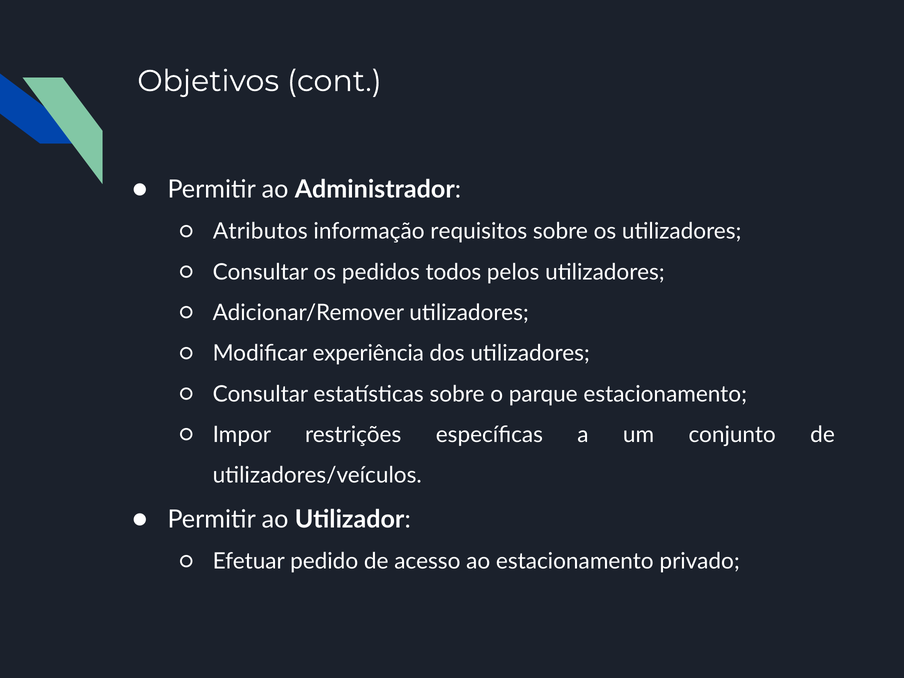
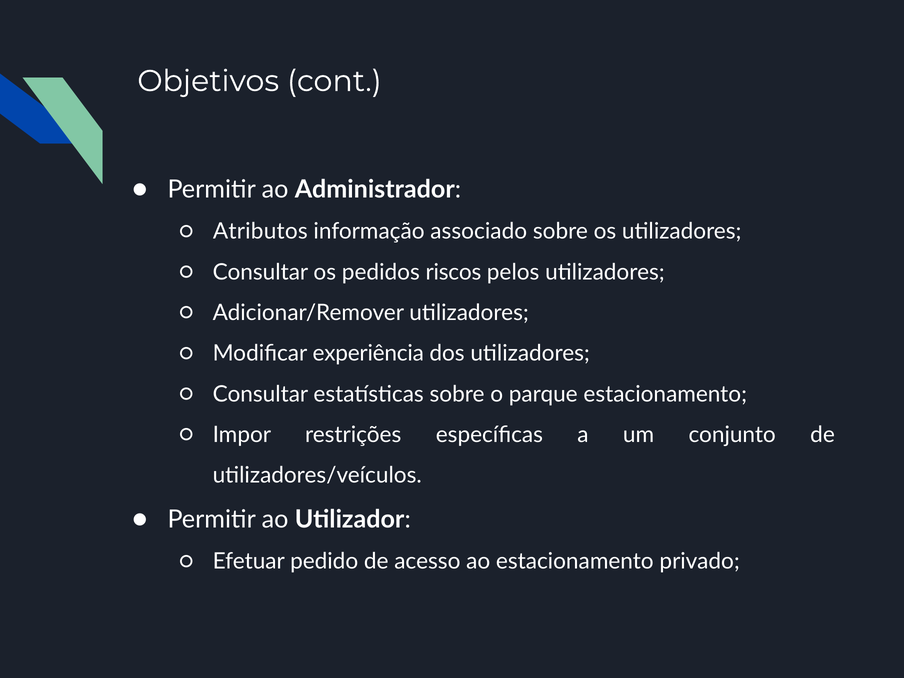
requisitos: requisitos -> associado (479, 231)
todos: todos -> riscos (453, 272)
